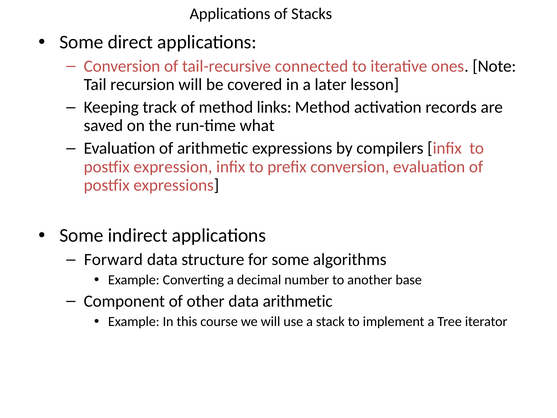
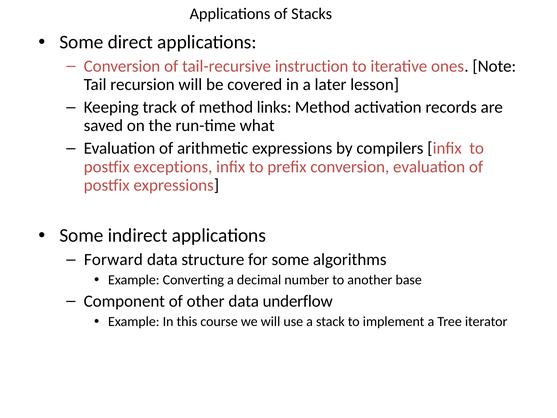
connected: connected -> instruction (312, 66)
expression: expression -> exceptions (173, 167)
data arithmetic: arithmetic -> underflow (298, 301)
